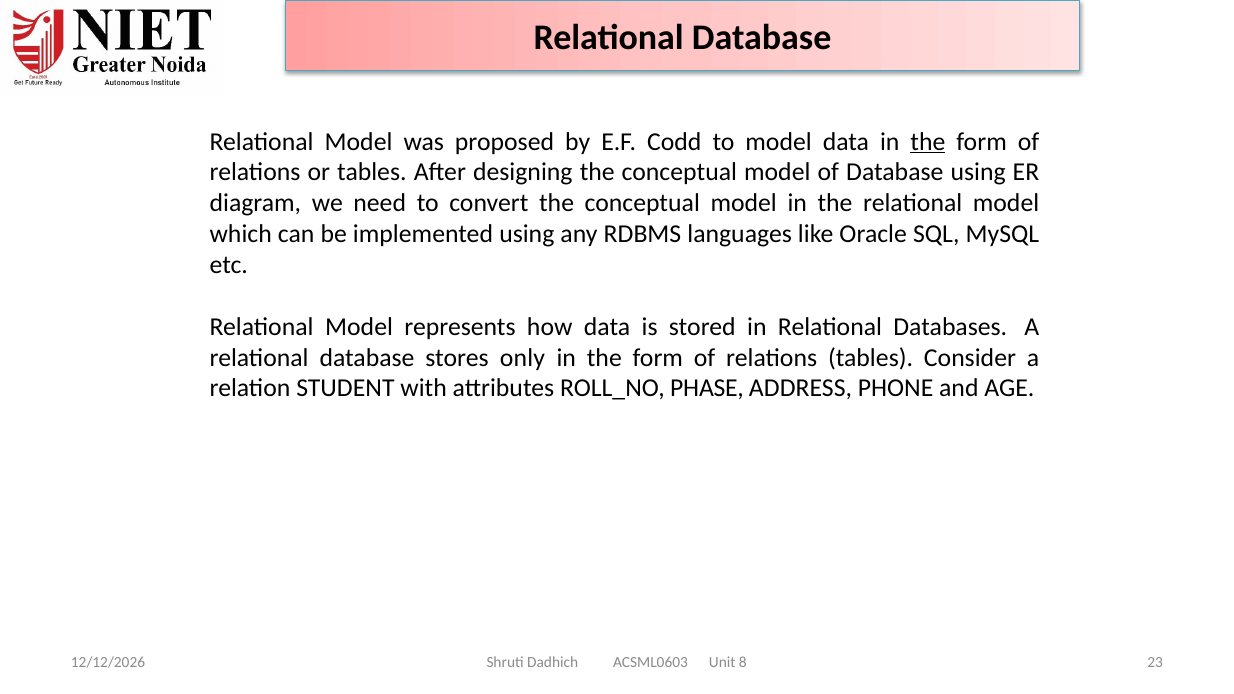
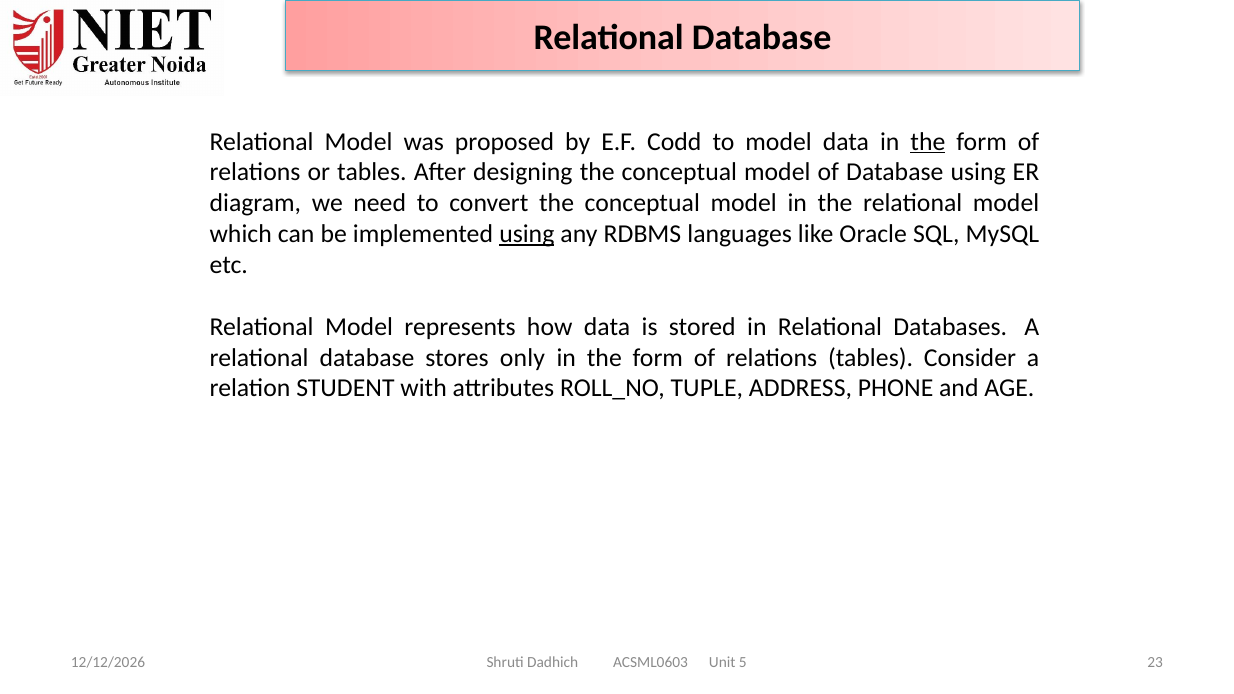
using underline: none -> present (527, 234)
PHASE: PHASE -> TUPLE (707, 388)
8: 8 -> 5 (743, 663)
